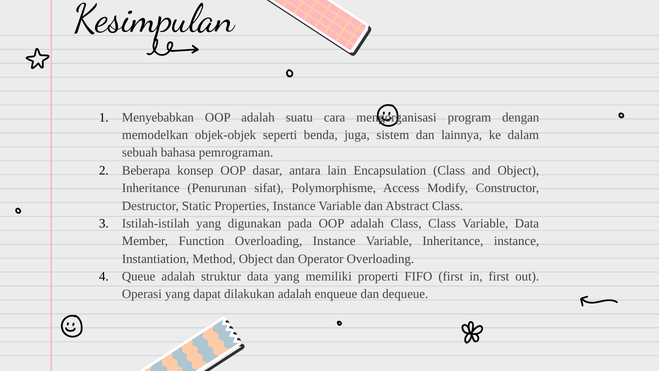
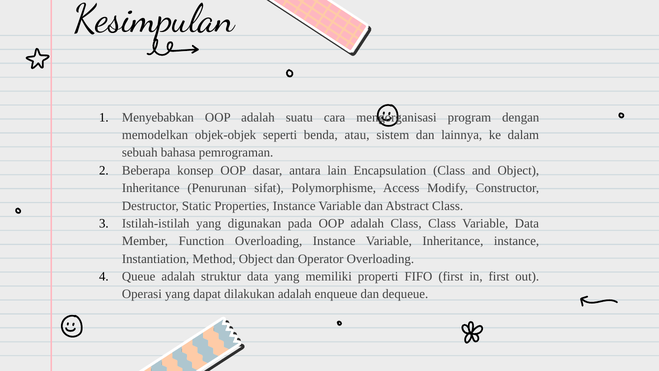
juga: juga -> atau (357, 135)
